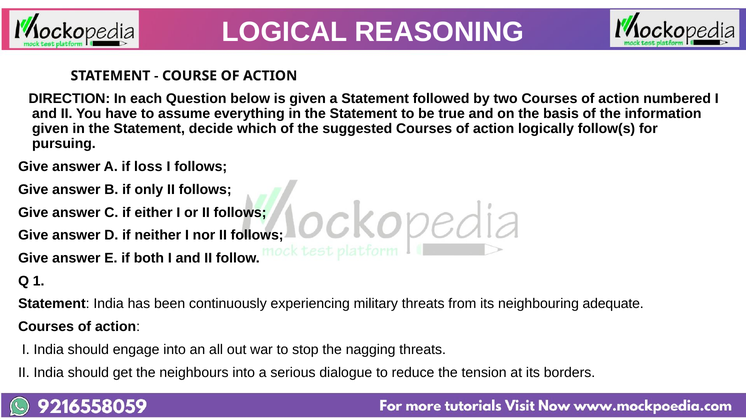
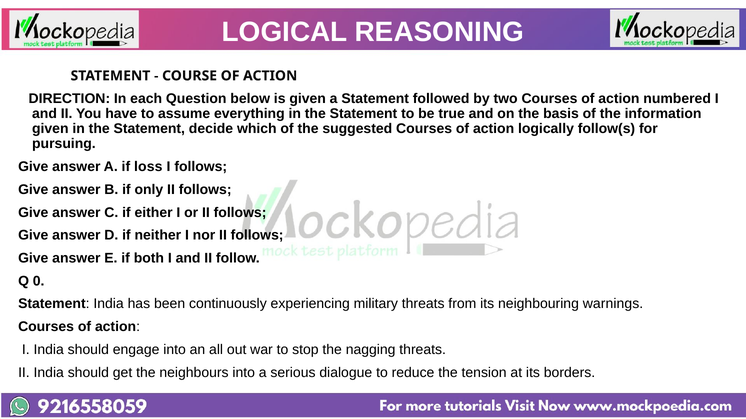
1: 1 -> 0 (39, 281)
adequate: adequate -> warnings (613, 304)
